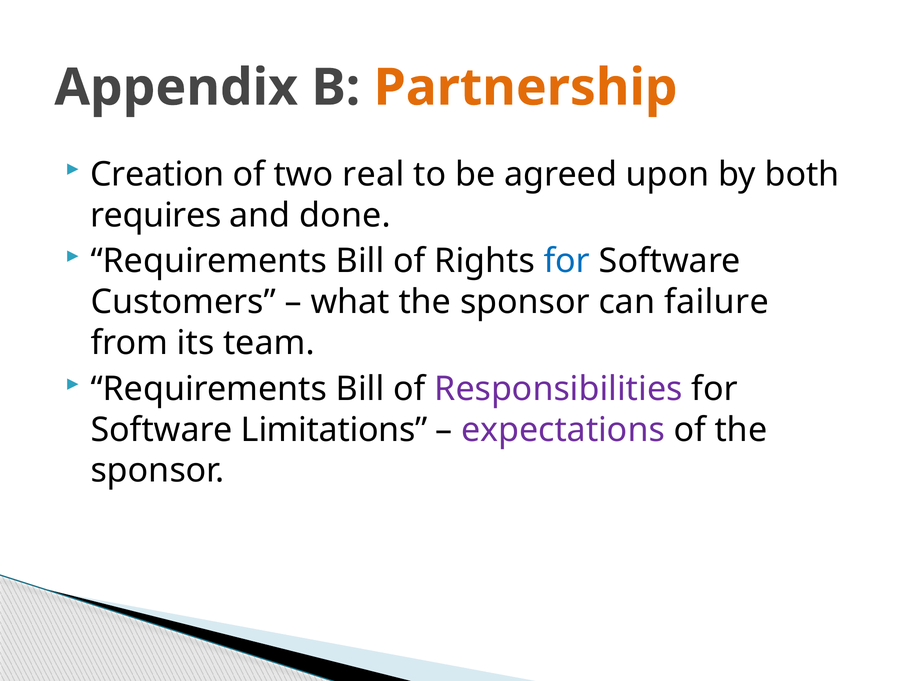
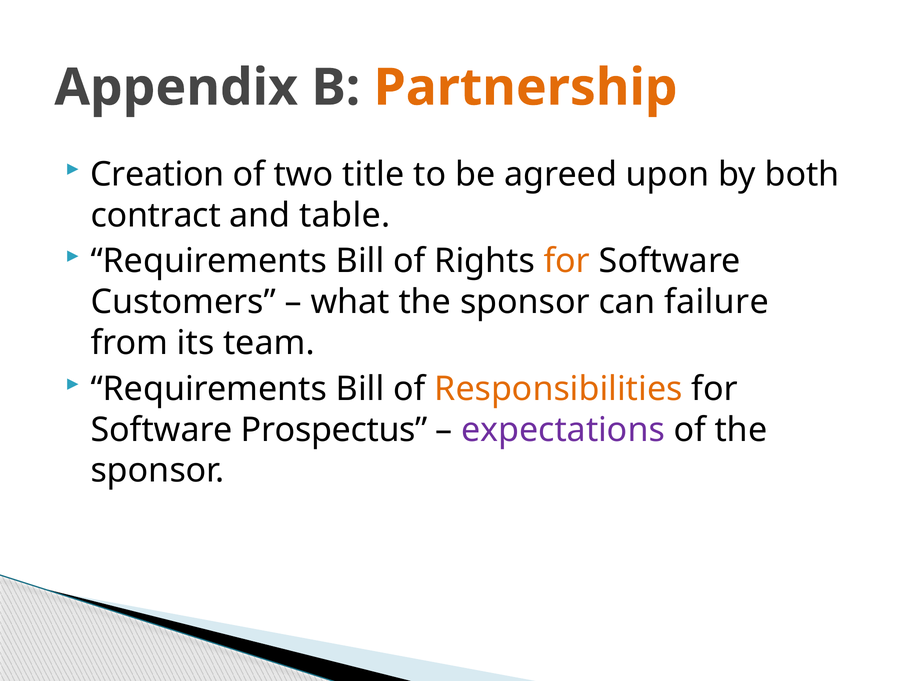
real: real -> title (373, 174)
requires: requires -> contract (156, 215)
done: done -> table (345, 215)
for colour: blue -> orange (567, 261)
Responsibilities colour: purple -> orange (558, 389)
Limitations: Limitations -> Prospectus (334, 430)
